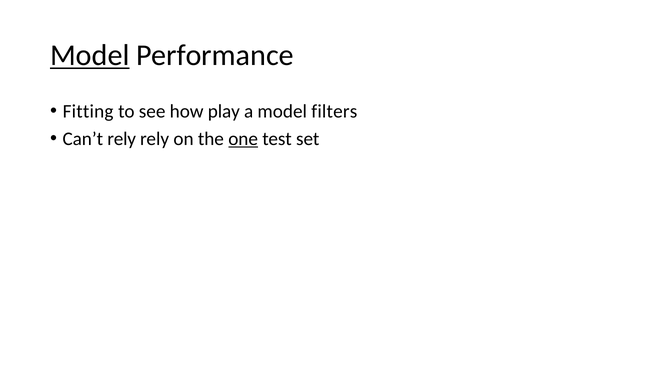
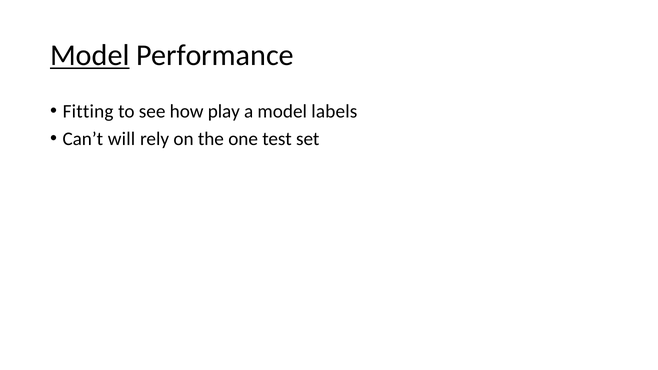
filters: filters -> labels (334, 111)
Can’t rely: rely -> will (122, 139)
one underline: present -> none (243, 139)
